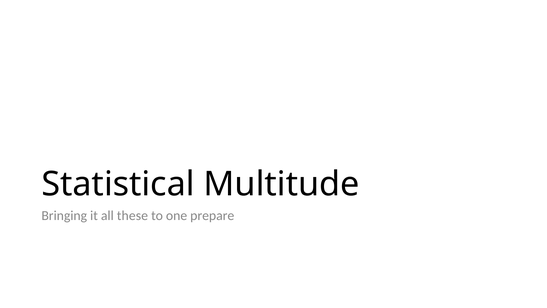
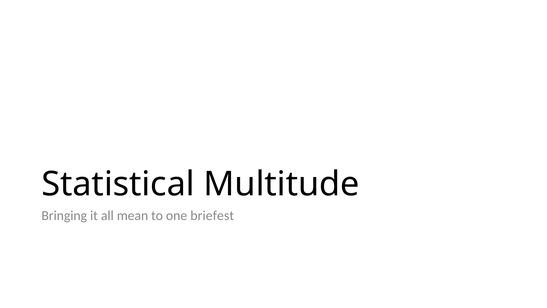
these: these -> mean (133, 215)
prepare: prepare -> briefest (212, 215)
